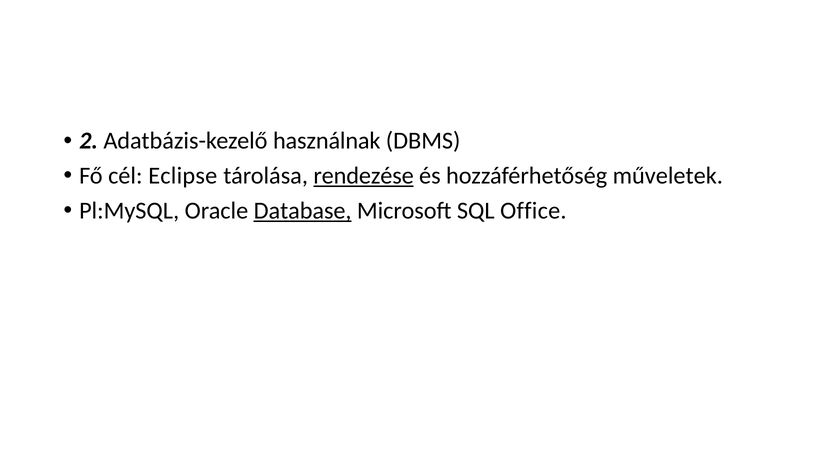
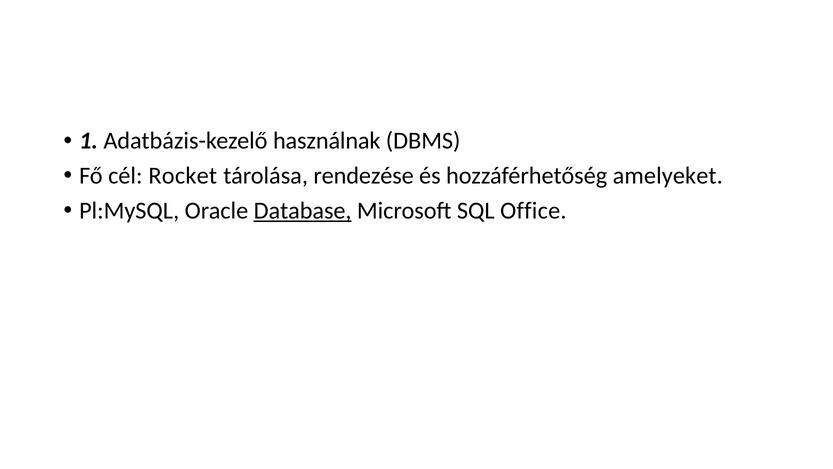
2: 2 -> 1 (89, 141)
Eclipse: Eclipse -> Rocket (183, 176)
rendezése underline: present -> none (364, 176)
műveletek: műveletek -> amelyeket (668, 176)
